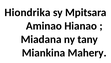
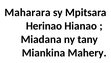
Hiondrika: Hiondrika -> Maharara (28, 12)
Aminao: Aminao -> Herinao (44, 26)
